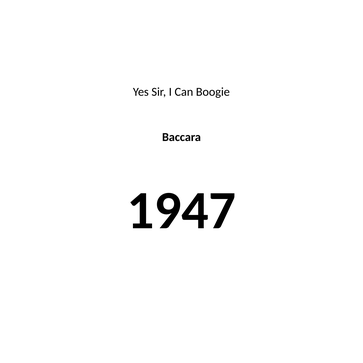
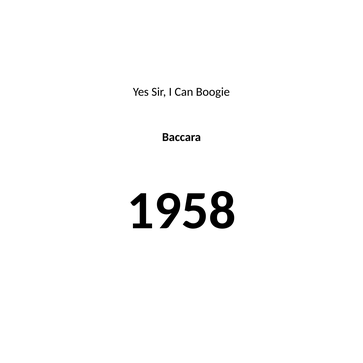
1947: 1947 -> 1958 (181, 210)
